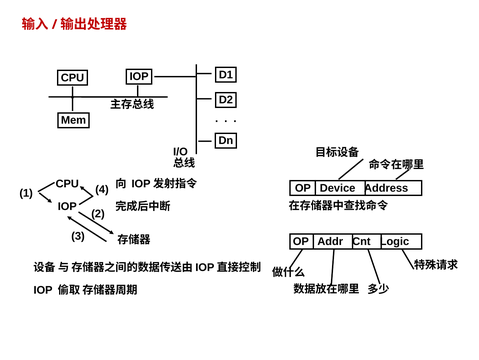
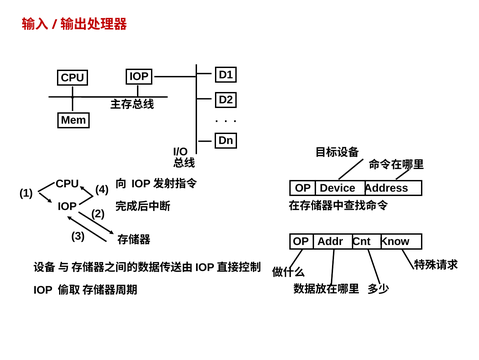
Logic: Logic -> Know (395, 241)
